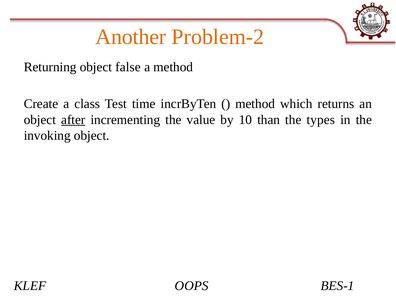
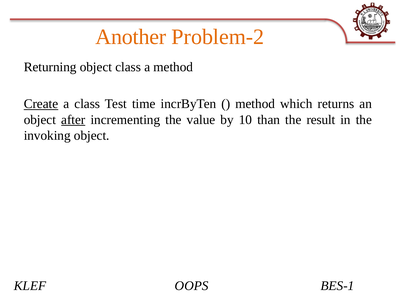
object false: false -> class (128, 67)
Create underline: none -> present (41, 104)
types: types -> result (321, 120)
